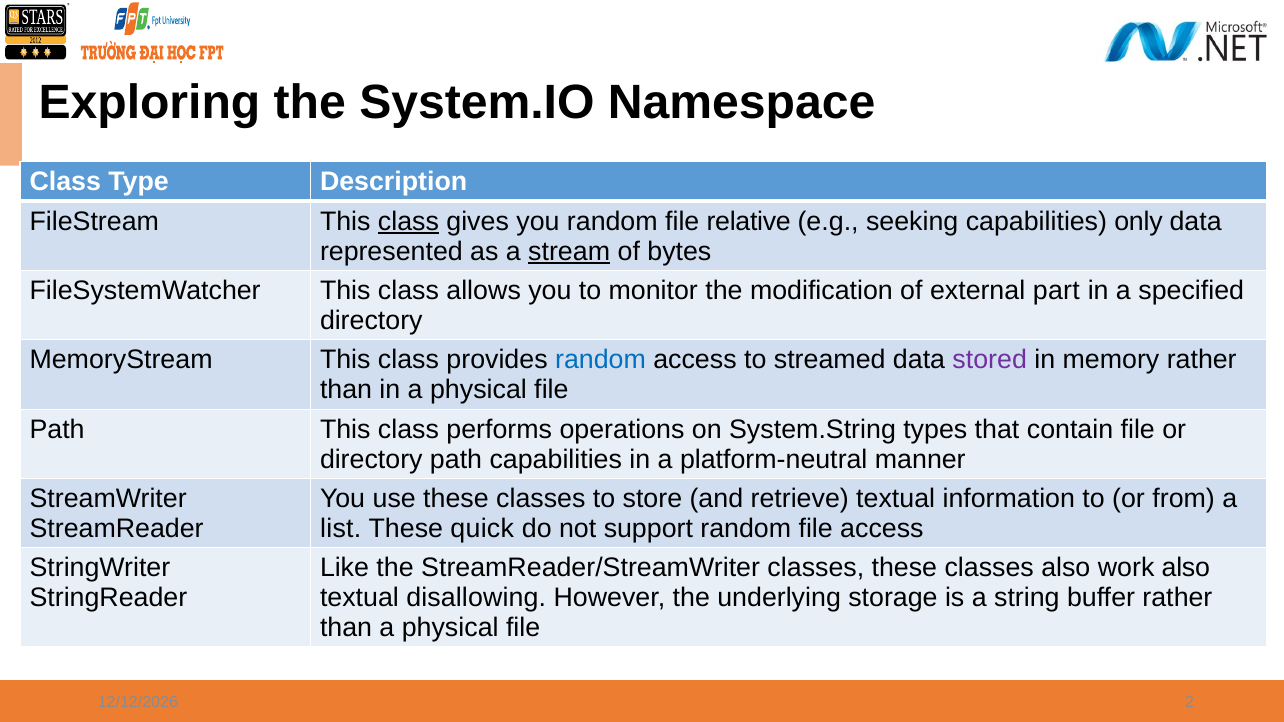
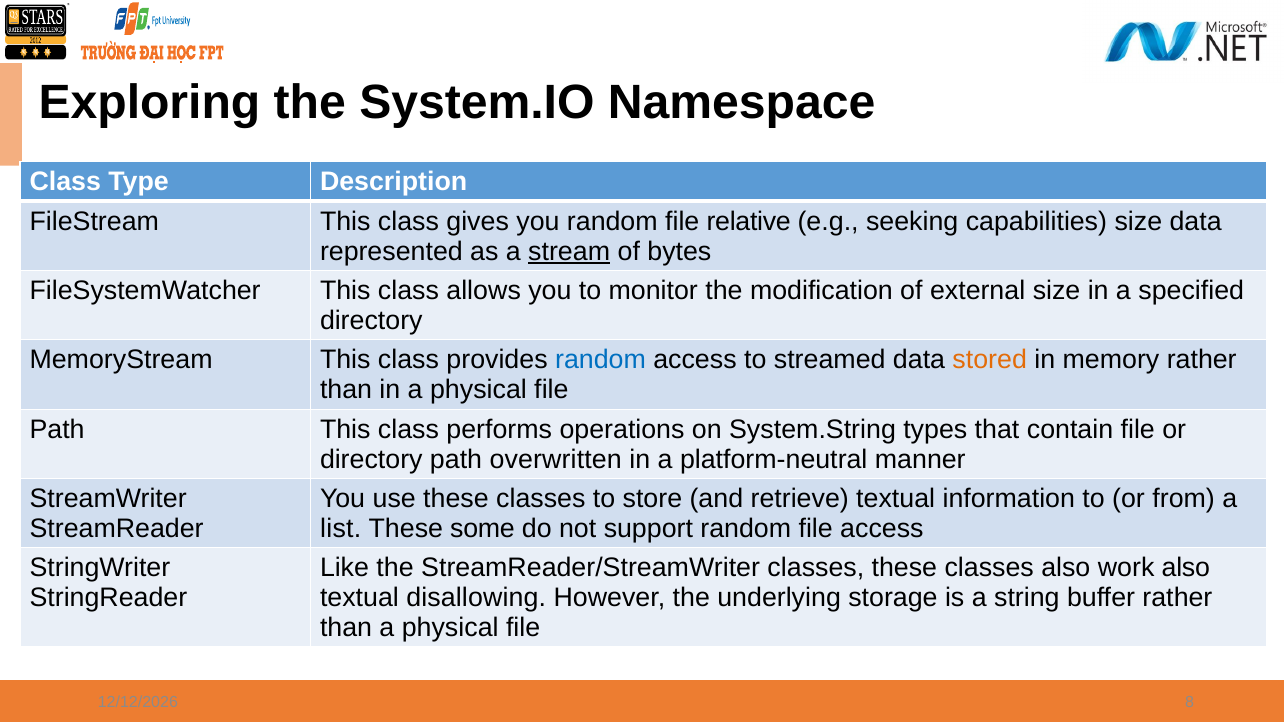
class underline: present -> none (408, 222)
capabilities only: only -> size (1138, 222)
external part: part -> size (1057, 291)
stored colour: purple -> orange (990, 360)
path capabilities: capabilities -> overwritten (556, 459)
quick: quick -> some (483, 529)
2: 2 -> 8 (1190, 703)
